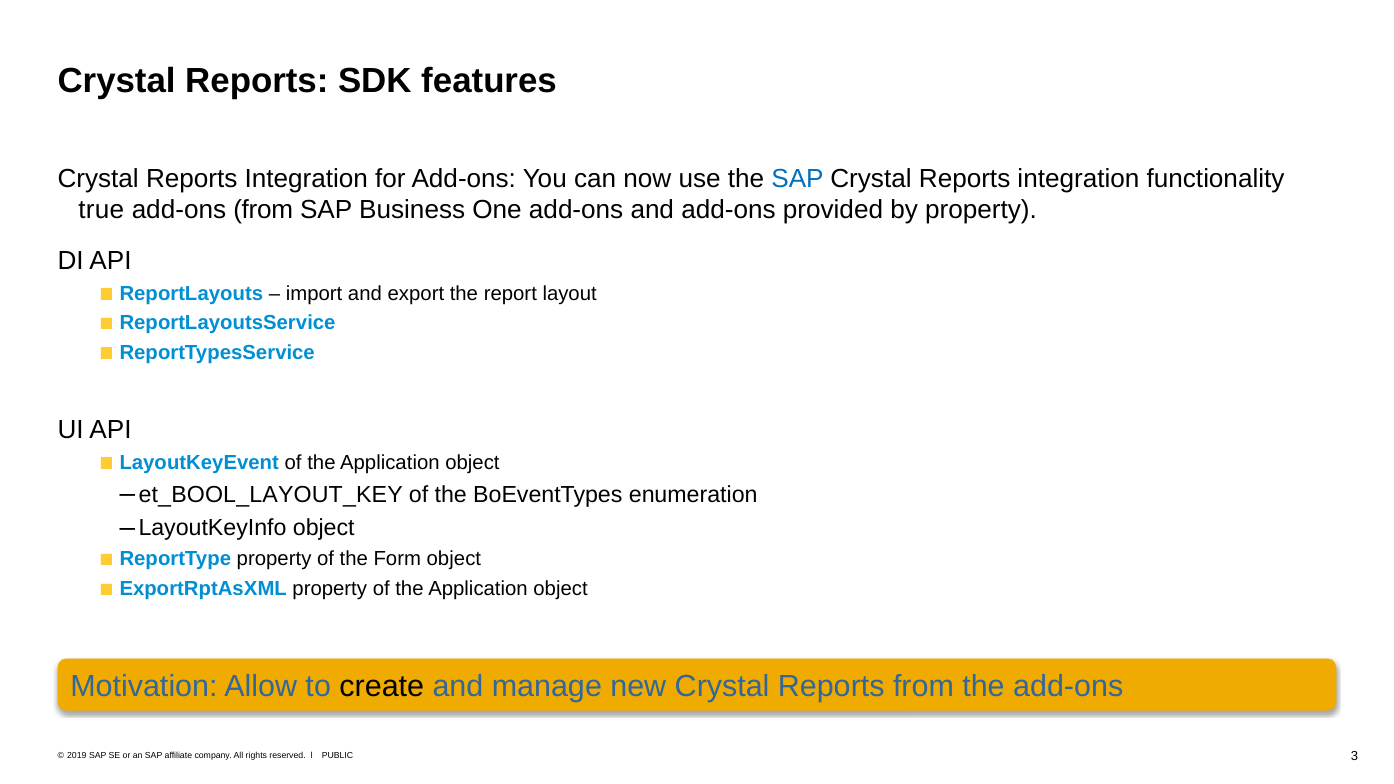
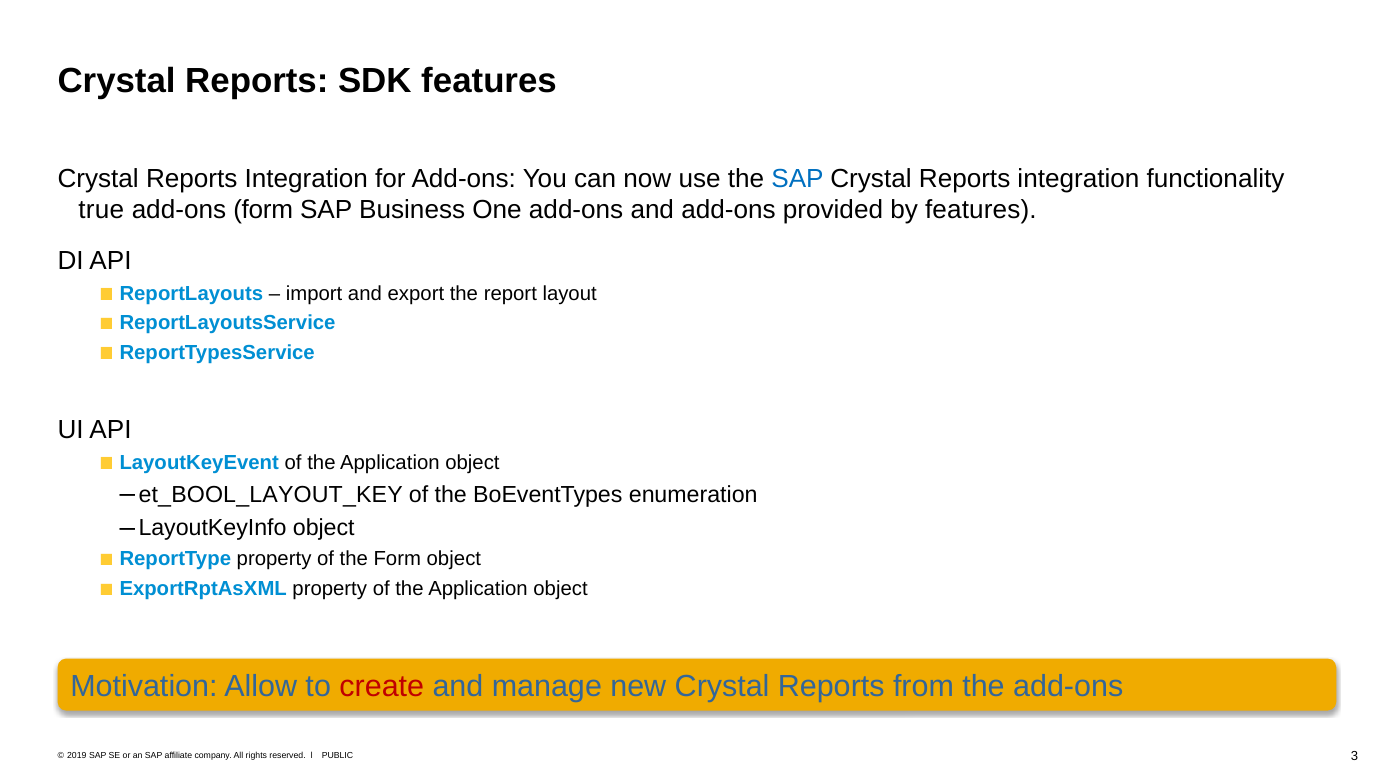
add-ons from: from -> form (263, 210)
by property: property -> features (981, 210)
create colour: black -> red (382, 687)
